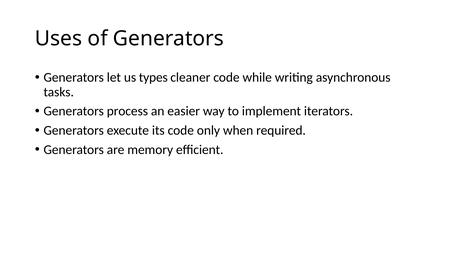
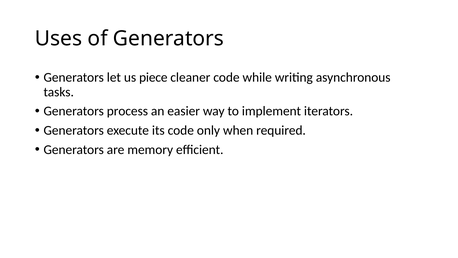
types: types -> piece (153, 77)
